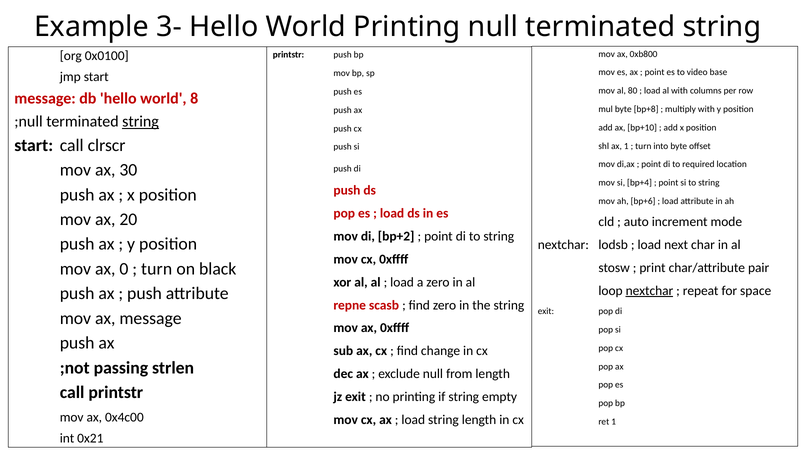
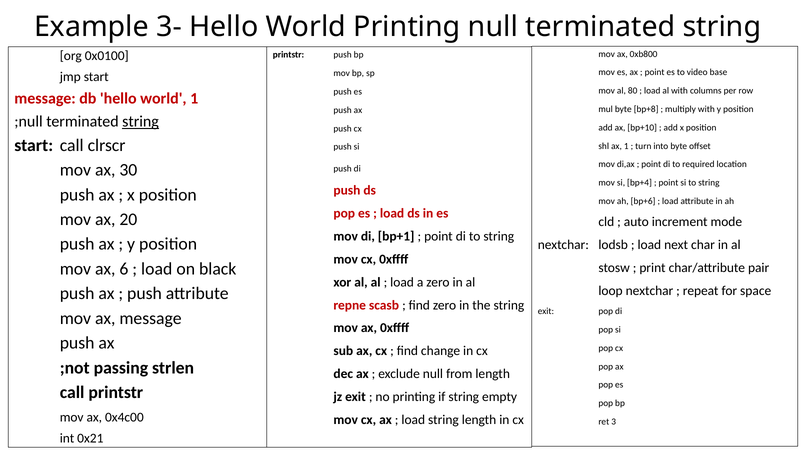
world 8: 8 -> 1 (194, 98)
bp+2: bp+2 -> bp+1 (396, 237)
0: 0 -> 6 (124, 269)
turn: turn -> load (157, 269)
nextchar underline: present -> none (649, 291)
ret 1: 1 -> 3 (614, 422)
